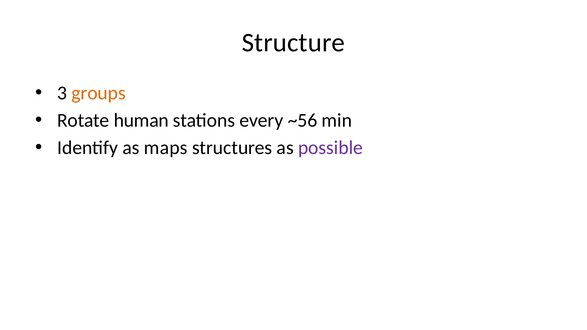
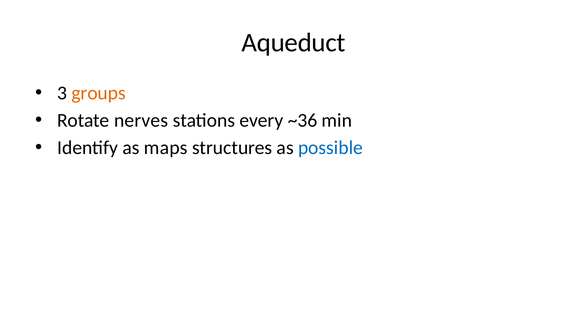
Structure: Structure -> Aqueduct (294, 43)
human: human -> nerves (141, 120)
~56: ~56 -> ~36 (302, 120)
possible colour: purple -> blue (330, 148)
